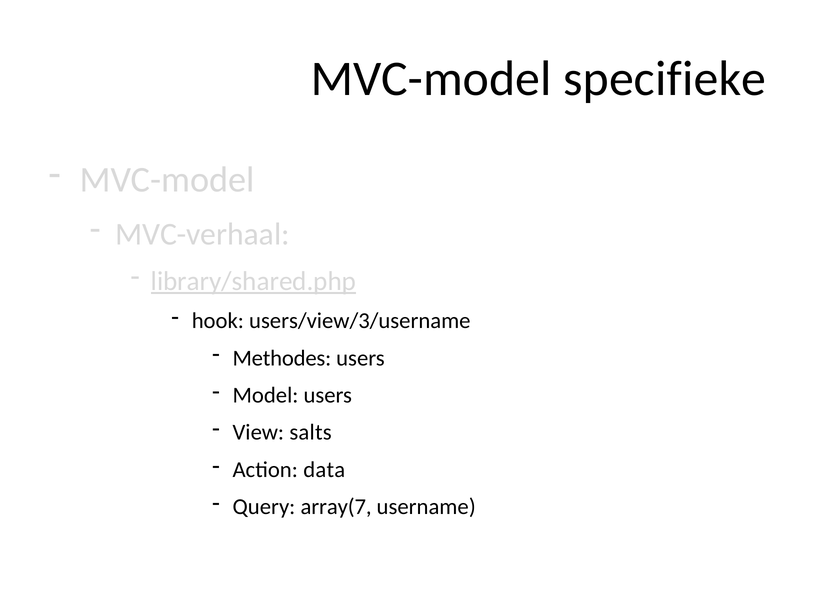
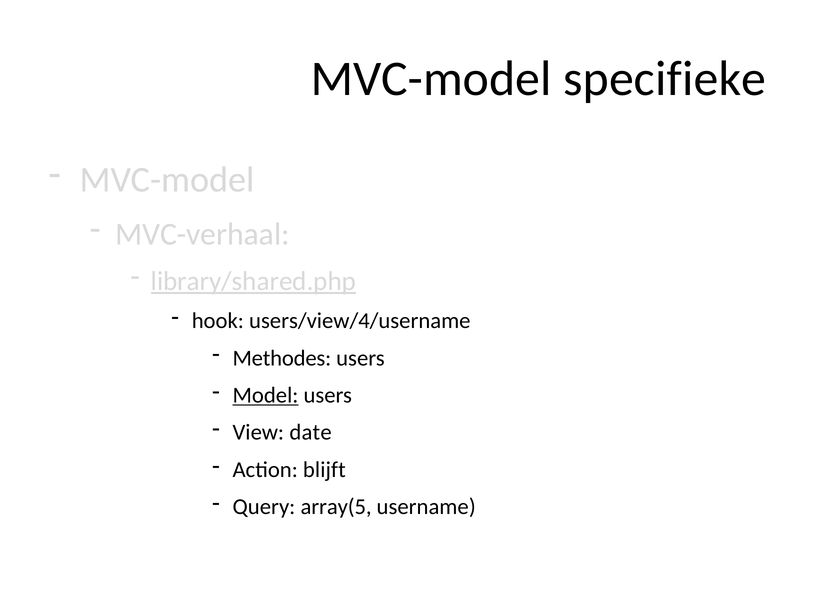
users/view/3/username: users/view/3/username -> users/view/4/username (360, 321)
Model underline: none -> present (265, 395)
salts: salts -> date (311, 432)
data: data -> blijft (324, 470)
array(7: array(7 -> array(5 (336, 507)
